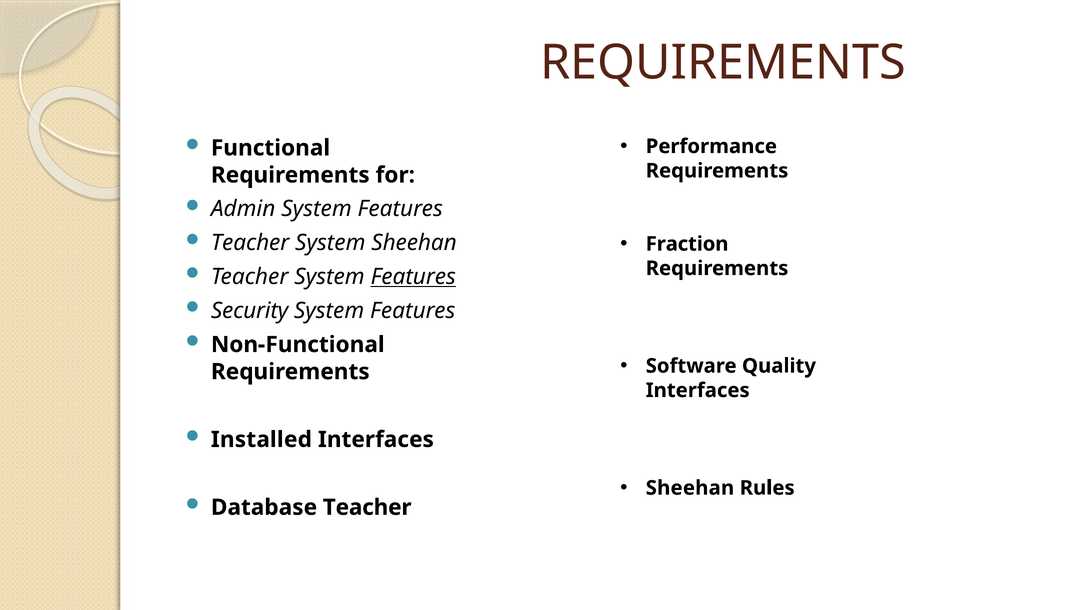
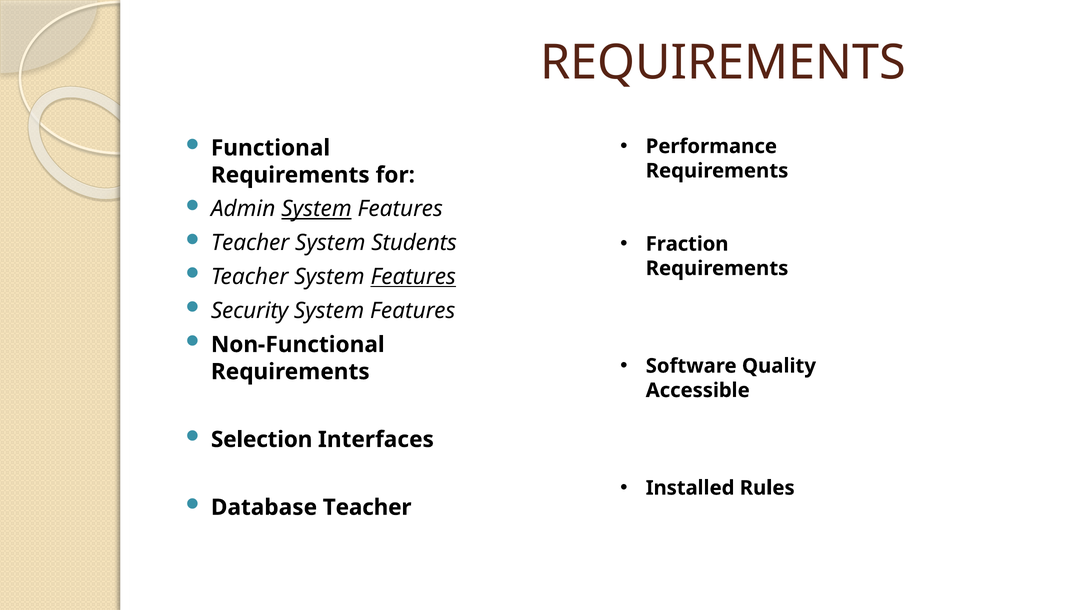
System underline: none -> present (316, 209)
System Sheehan: Sheehan -> Students (414, 243)
Interfaces: Interfaces -> Accessible (698, 391)
Installed: Installed -> Selection (262, 440)
Sheehan: Sheehan -> Installed (690, 488)
